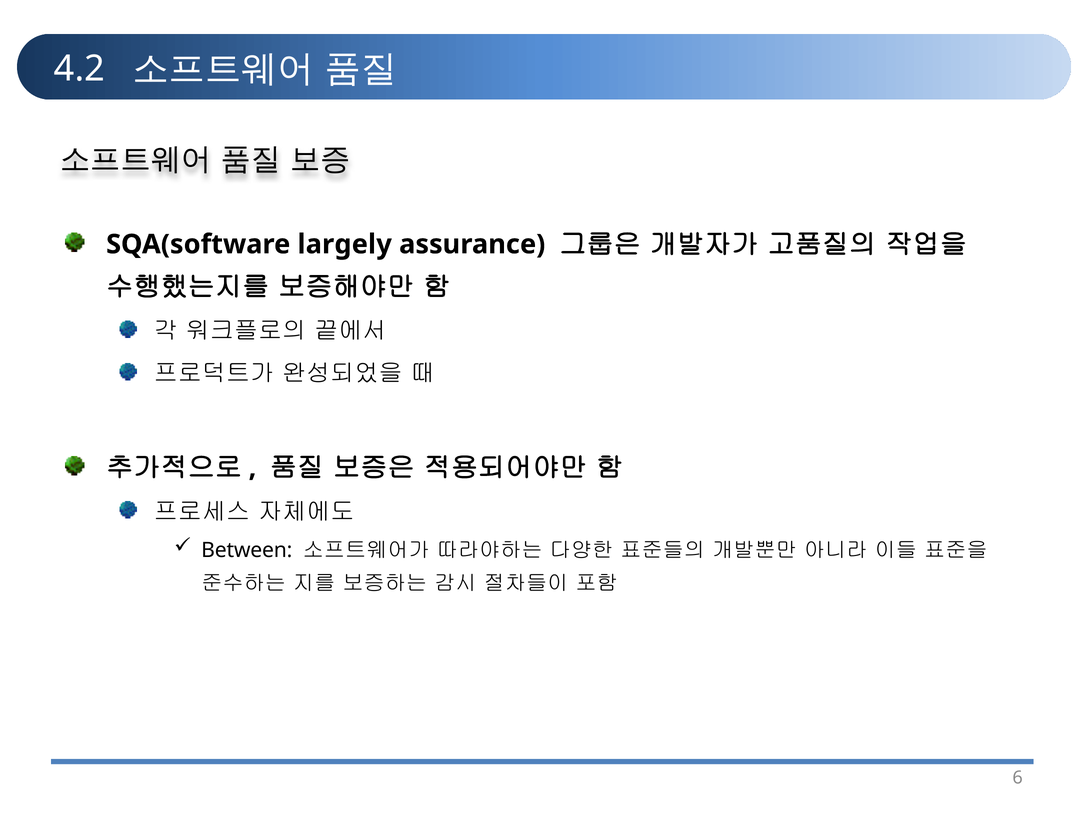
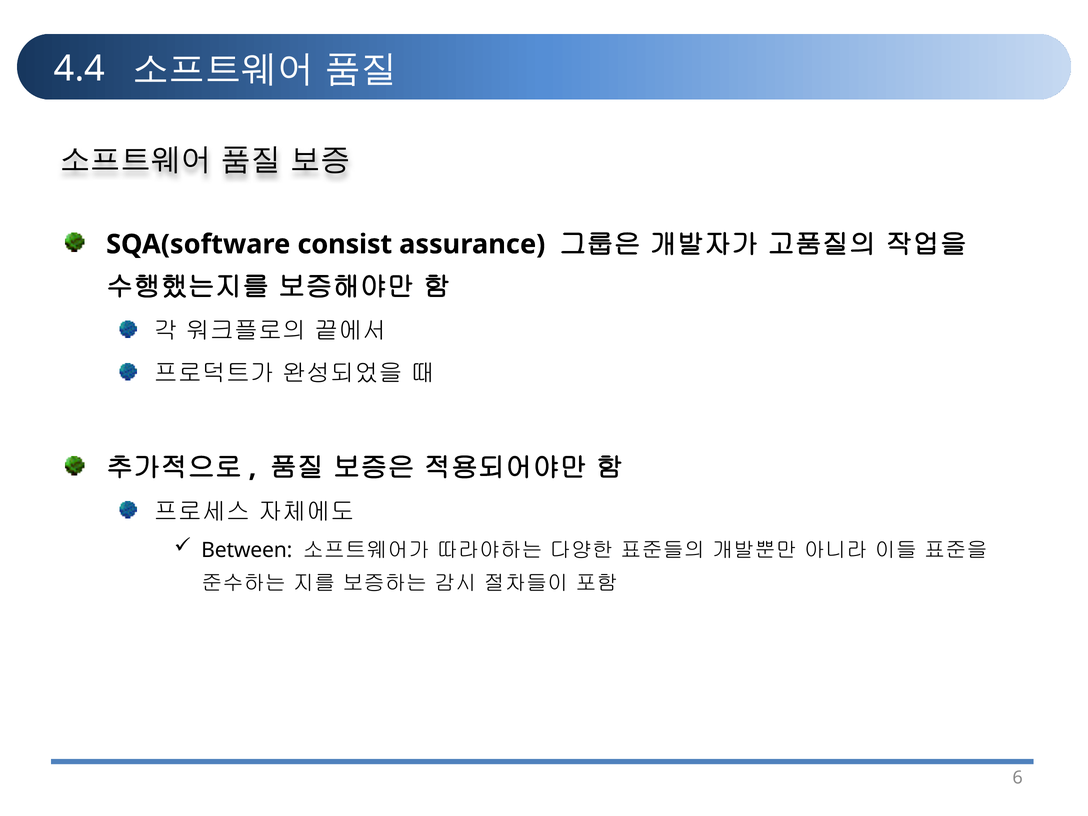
4.2: 4.2 -> 4.4 (80, 69)
largely: largely -> consist (345, 244)
